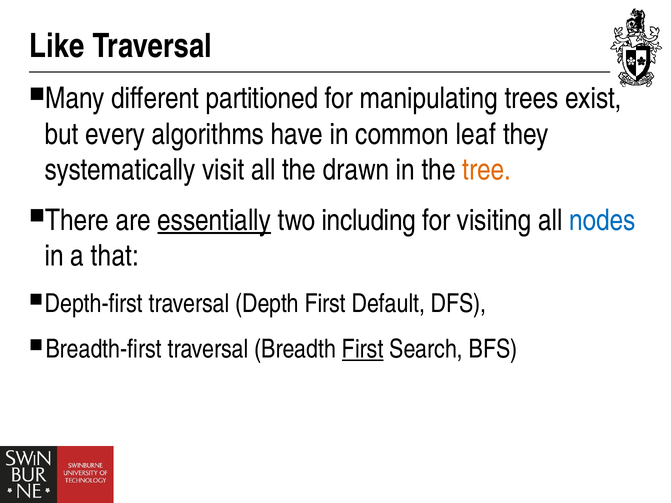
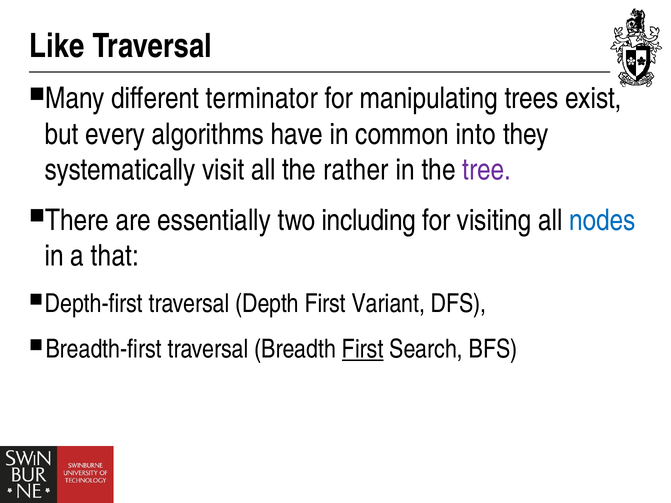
partitioned: partitioned -> terminator (262, 99)
leaf: leaf -> into (476, 134)
drawn: drawn -> rather (356, 170)
tree colour: orange -> purple (487, 170)
essentially underline: present -> none (214, 220)
Default: Default -> Variant (388, 304)
